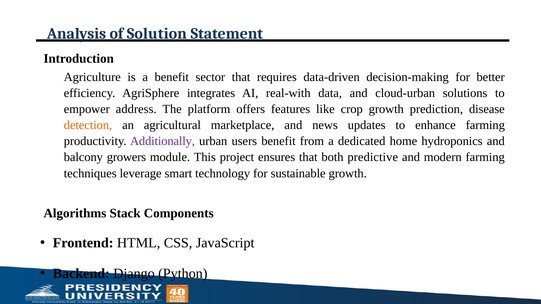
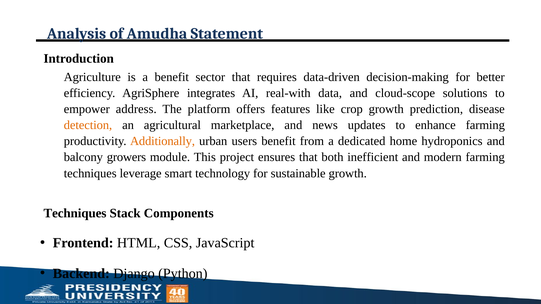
Solution: Solution -> Amudha (157, 34)
cloud-urban: cloud-urban -> cloud-scope (405, 93)
Additionally colour: purple -> orange (163, 141)
predictive: predictive -> inefficient (373, 157)
Algorithms: Algorithms -> Techniques (75, 213)
